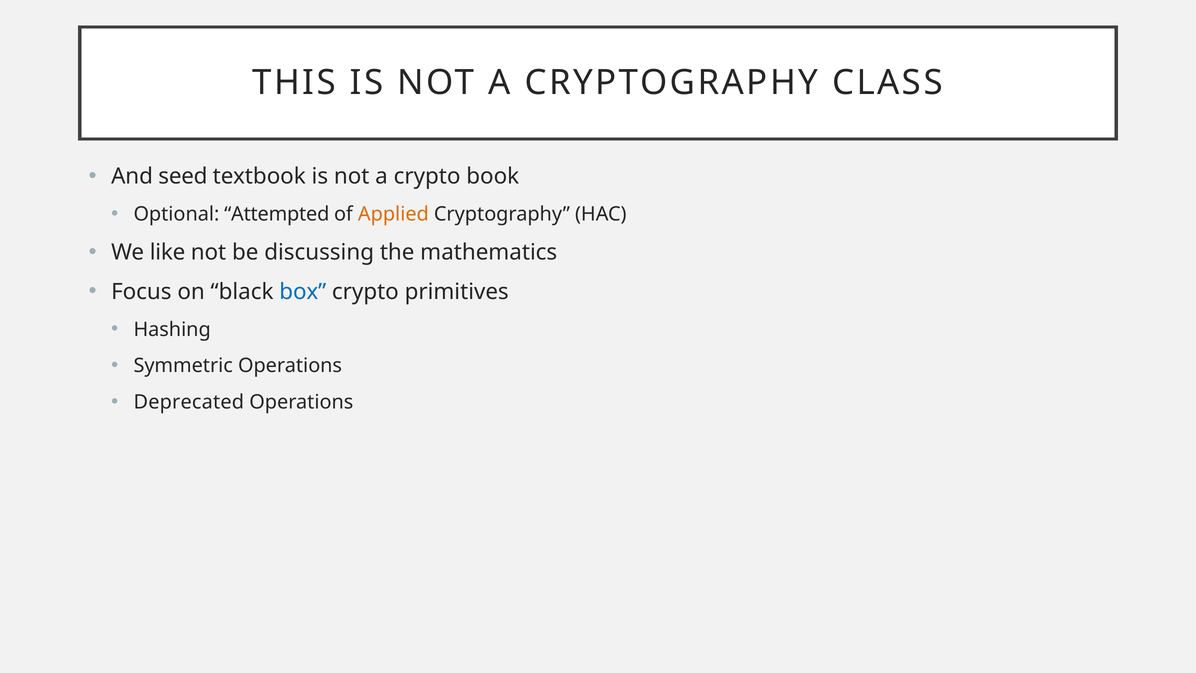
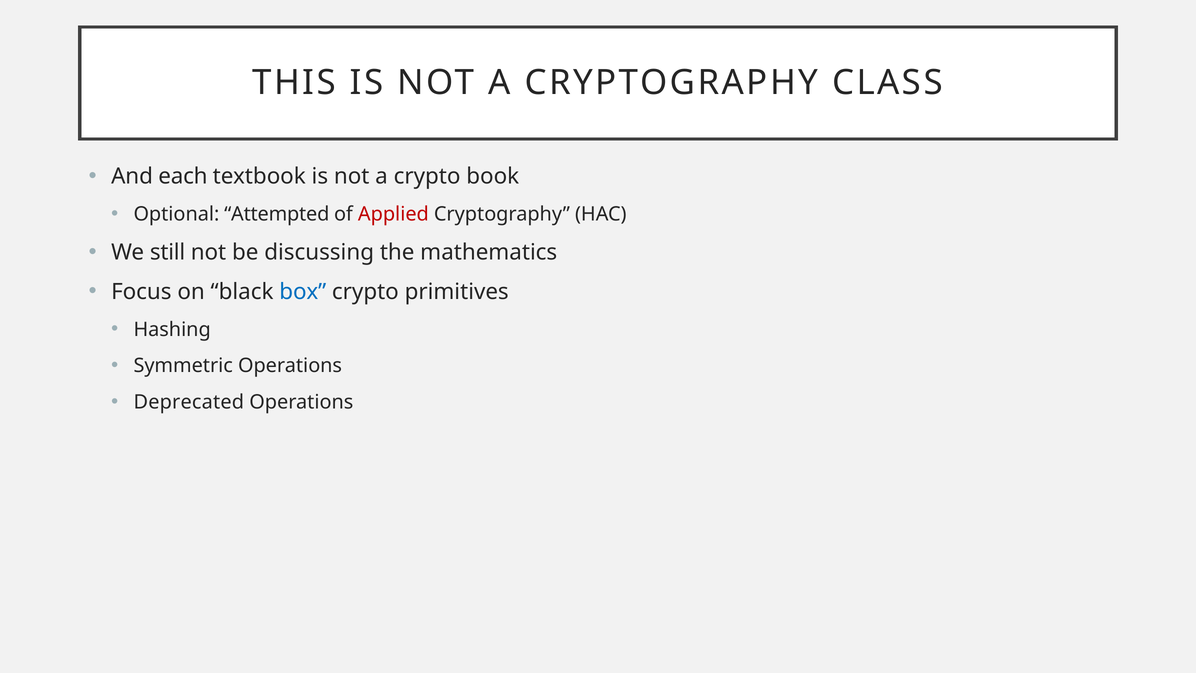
seed: seed -> each (183, 176)
Applied colour: orange -> red (393, 214)
like: like -> still (168, 252)
